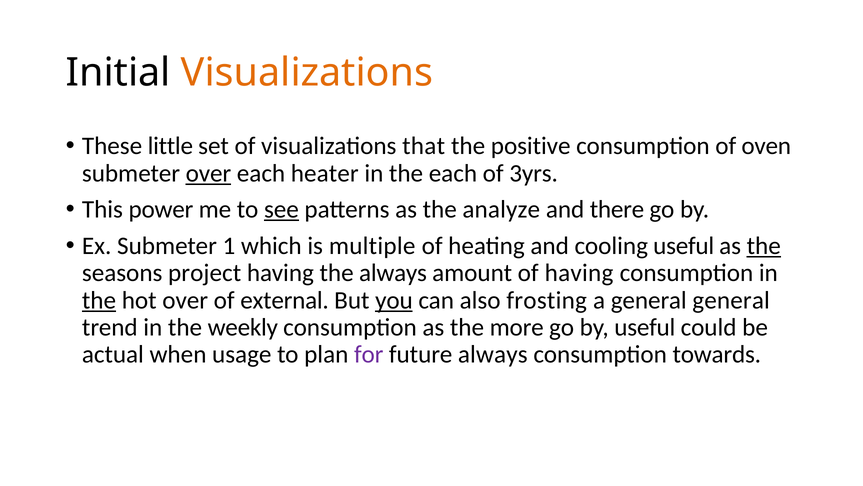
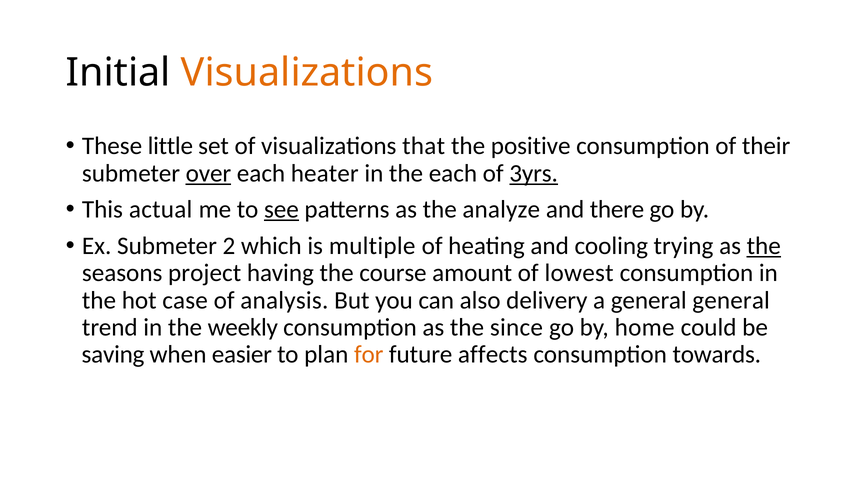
oven: oven -> their (766, 146)
3yrs underline: none -> present (534, 173)
power: power -> actual (161, 209)
1: 1 -> 2 (229, 245)
cooling useful: useful -> trying (684, 245)
the always: always -> course (393, 273)
of having: having -> lowest (579, 273)
the underline: present -> none (99, 300)
hot over: over -> case (185, 300)
external: external -> analysis (284, 300)
you underline: present -> none (394, 300)
frosting: frosting -> delivery (547, 300)
more: more -> since (516, 327)
by useful: useful -> home (645, 327)
actual: actual -> saving (113, 354)
usage: usage -> easier (242, 354)
for colour: purple -> orange (369, 354)
future always: always -> affects (493, 354)
